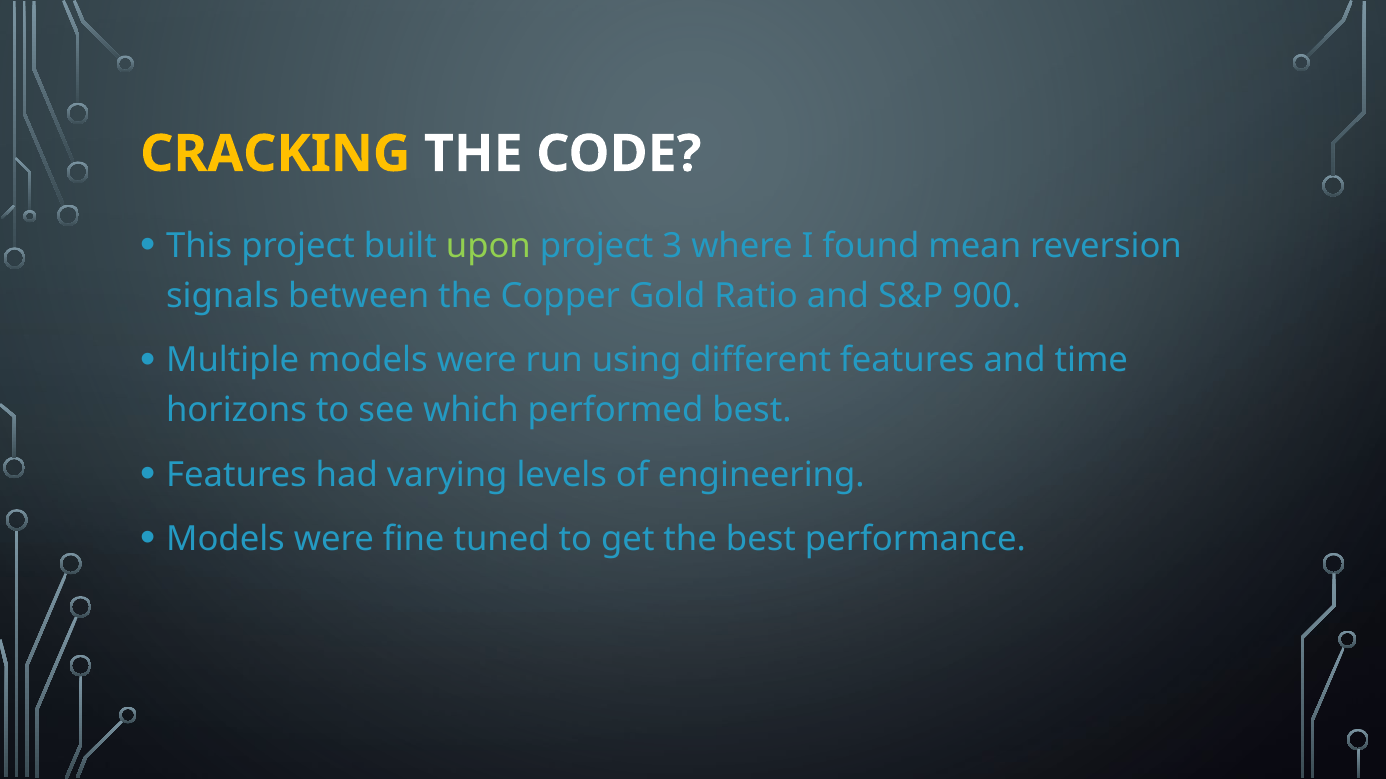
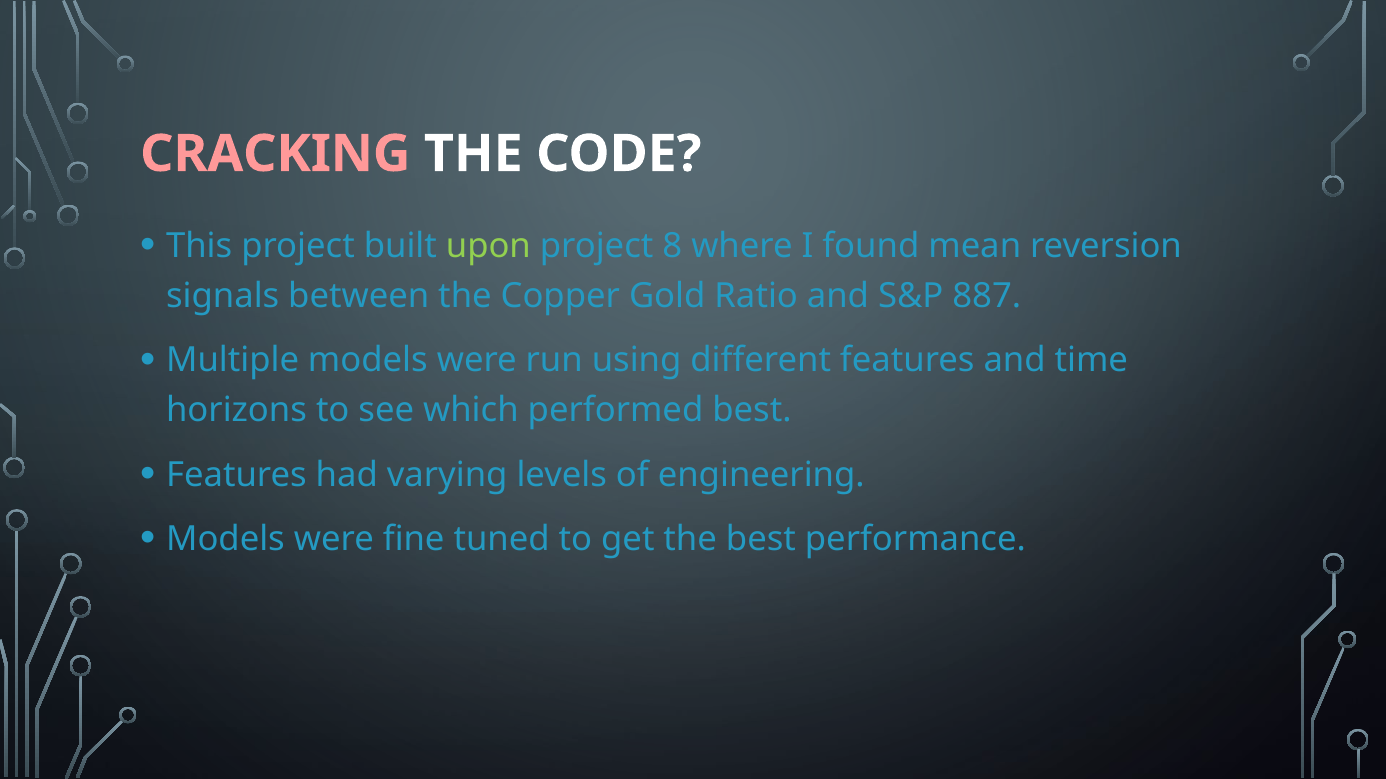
CRACKING colour: yellow -> pink (275, 154)
3: 3 -> 8 (672, 247)
900: 900 -> 887 (987, 297)
